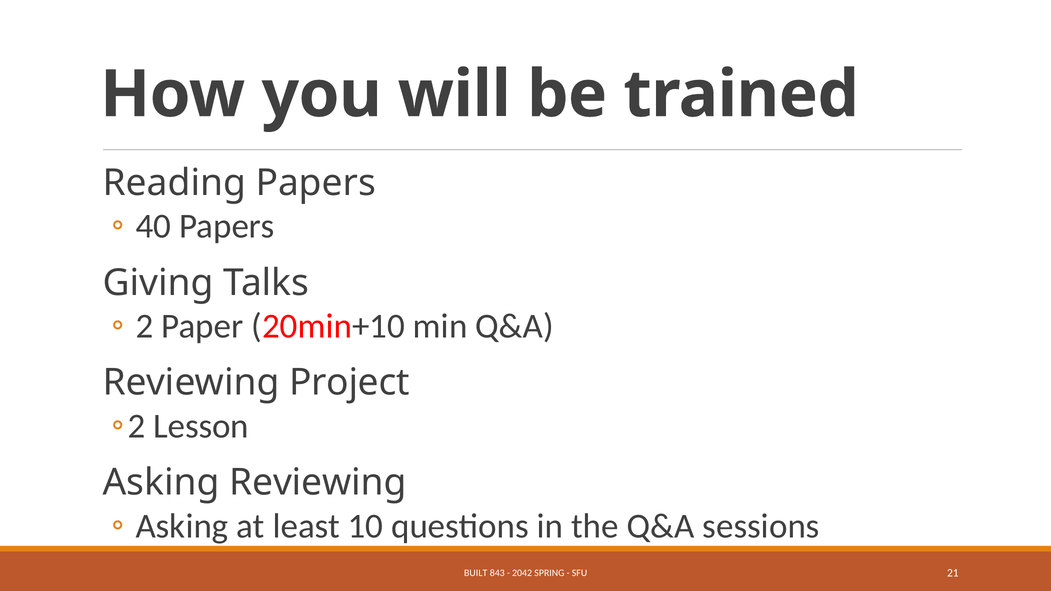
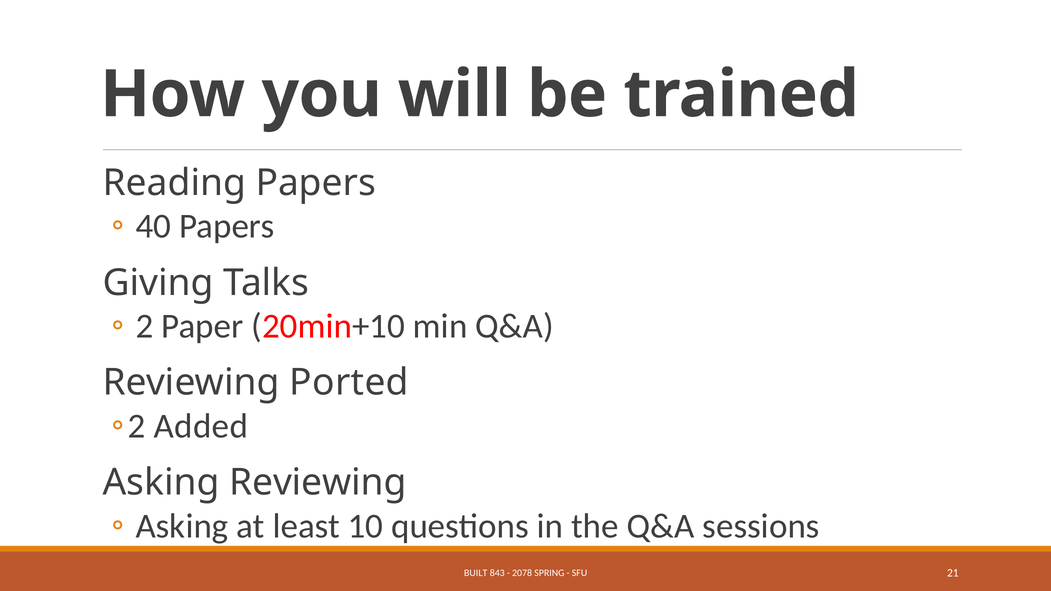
Project: Project -> Ported (349, 383)
Lesson: Lesson -> Added (201, 426)
2042: 2042 -> 2078 (522, 573)
